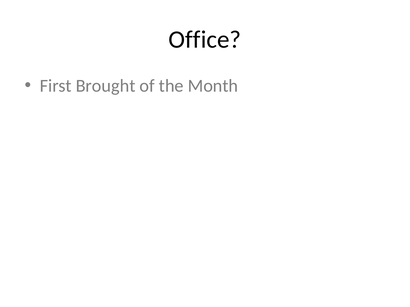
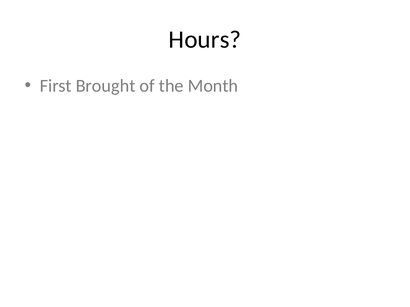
Office: Office -> Hours (205, 40)
